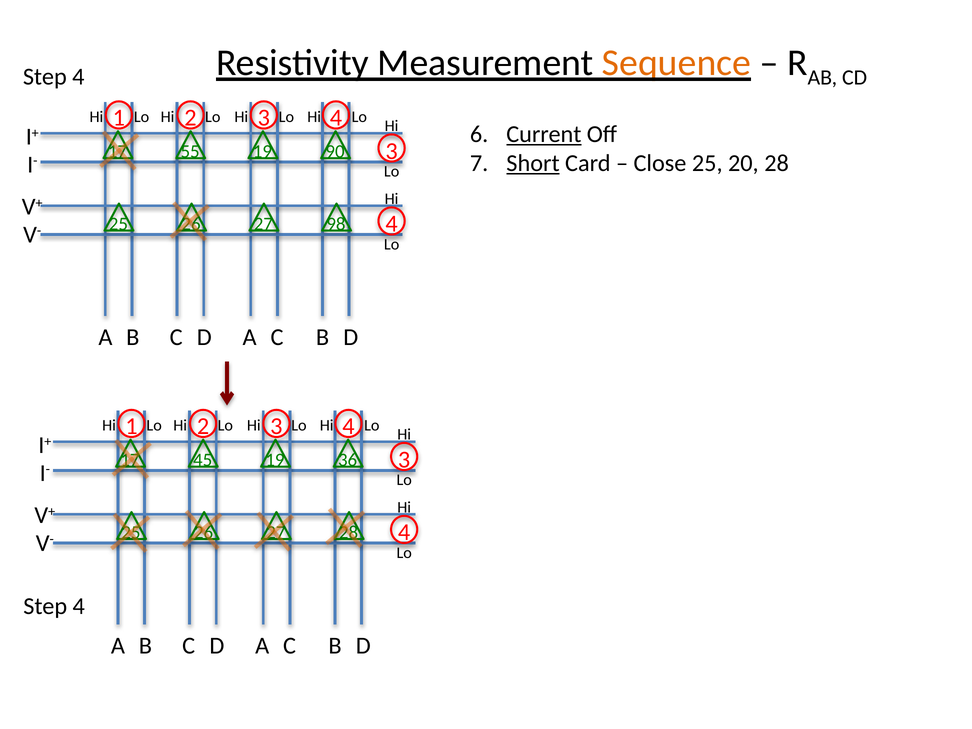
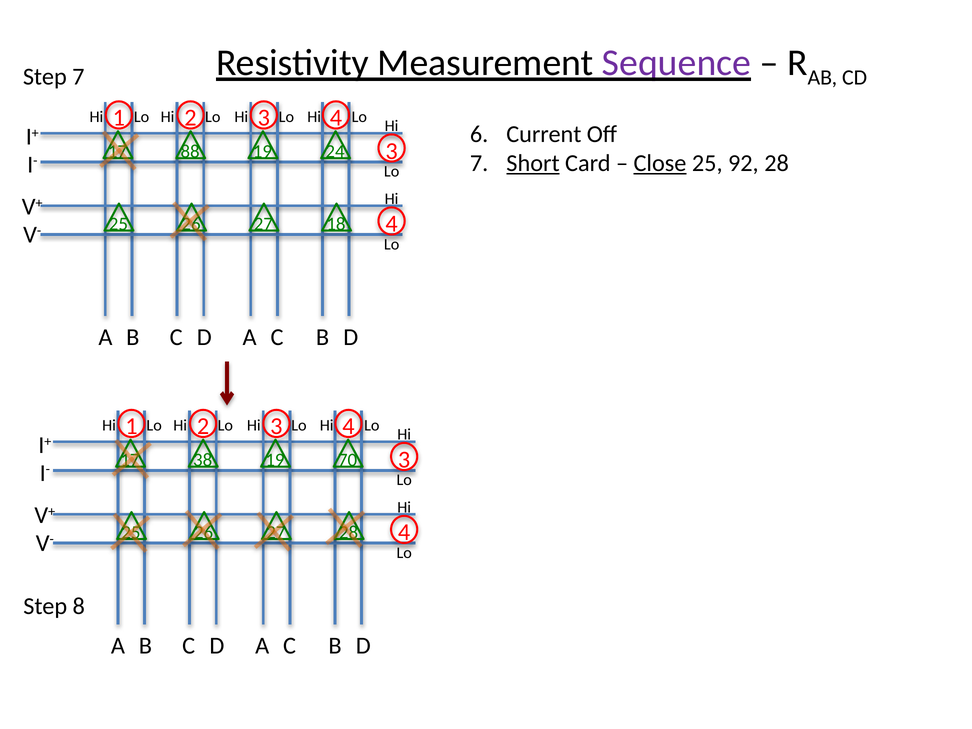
Sequence colour: orange -> purple (677, 63)
4: 4 -> 7 (78, 77)
Current underline: present -> none (544, 134)
55: 55 -> 88 (190, 152)
90: 90 -> 24 (335, 152)
Close underline: none -> present (660, 163)
20: 20 -> 92 (743, 163)
98: 98 -> 18 (336, 224)
45: 45 -> 38 (203, 460)
36: 36 -> 70 (348, 460)
4: 4 -> 8 (79, 606)
